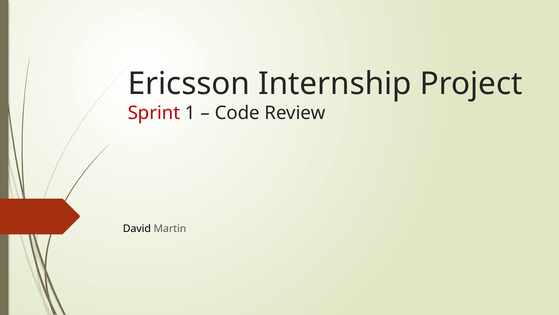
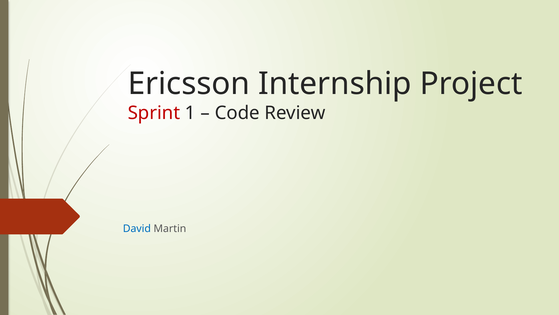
David colour: black -> blue (137, 228)
